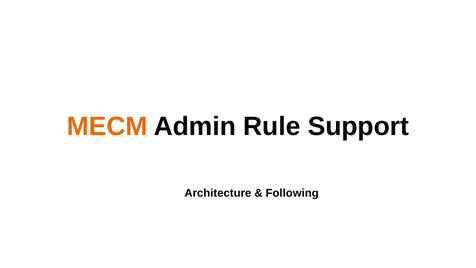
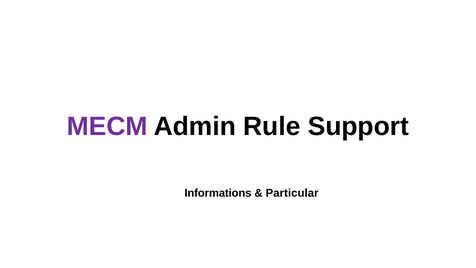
MECM colour: orange -> purple (107, 126)
Architecture: Architecture -> Informations (218, 193)
Following: Following -> Particular (292, 193)
